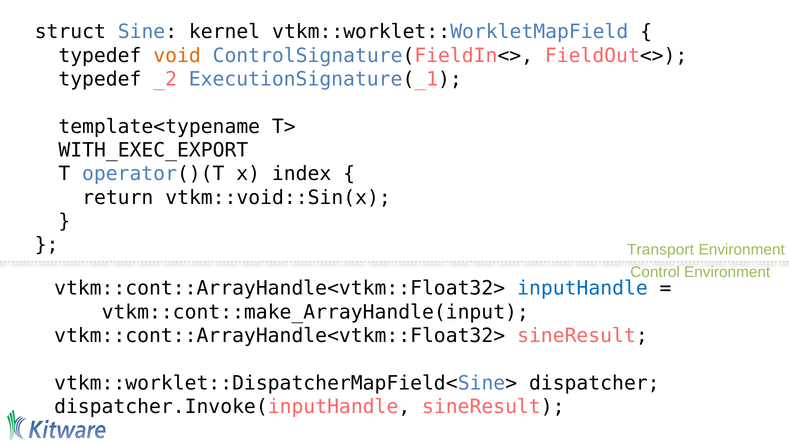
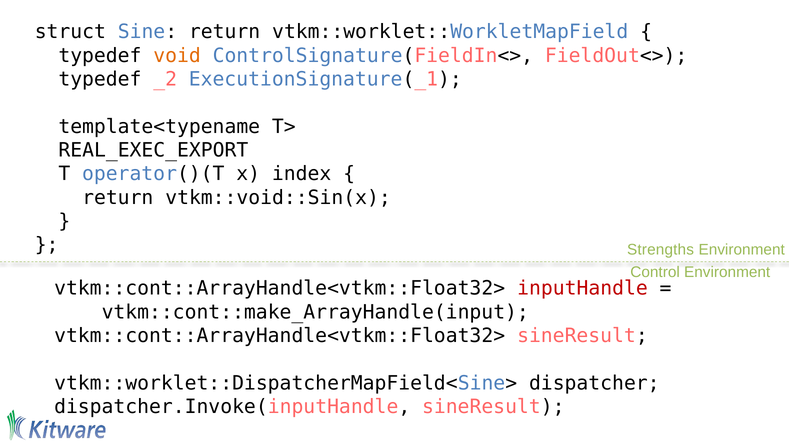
Sine kernel: kernel -> return (225, 32)
WITH_EXEC_EXPORT: WITH_EXEC_EXPORT -> REAL_EXEC_EXPORT (153, 150)
Transport: Transport -> Strengths (661, 249)
inputHandle colour: blue -> red (582, 288)
